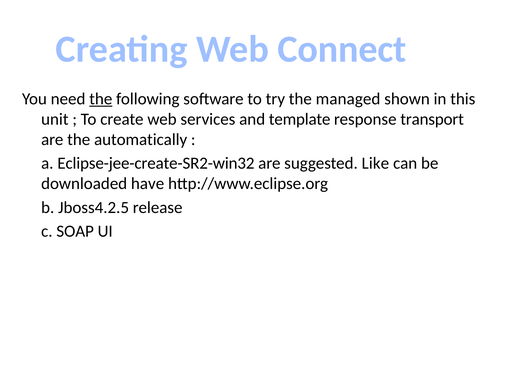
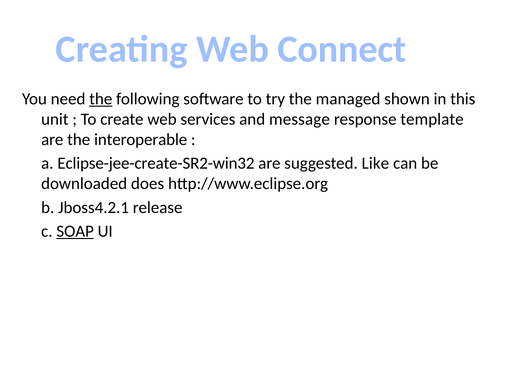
template: template -> message (299, 119)
transport: transport -> template (432, 119)
automatically: automatically -> interoperable (141, 139)
have: have -> does (148, 184)
Jboss4.2.5: Jboss4.2.5 -> Jboss4.2.1 (94, 207)
SOAP underline: none -> present (75, 231)
